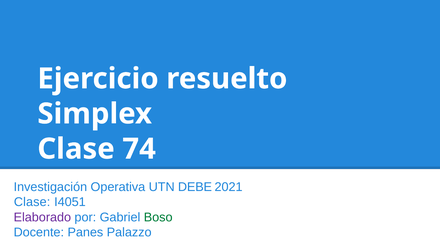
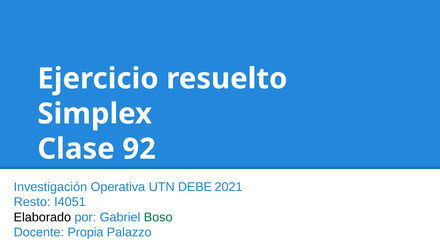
74: 74 -> 92 (139, 149)
Clase: Clase -> Resto (32, 203)
Elaborado colour: purple -> black (42, 218)
Panes: Panes -> Propia (85, 233)
